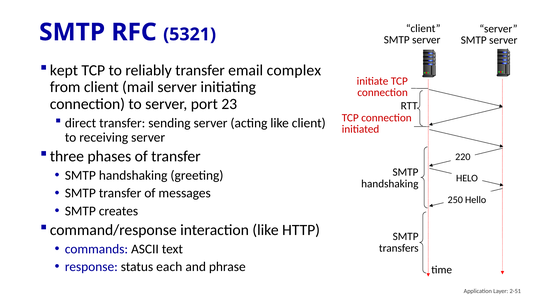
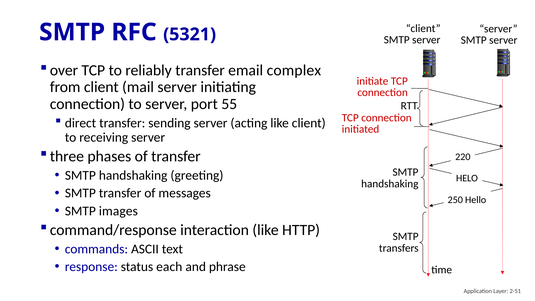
kept: kept -> over (64, 70)
23: 23 -> 55 (229, 104)
creates: creates -> images (118, 211)
